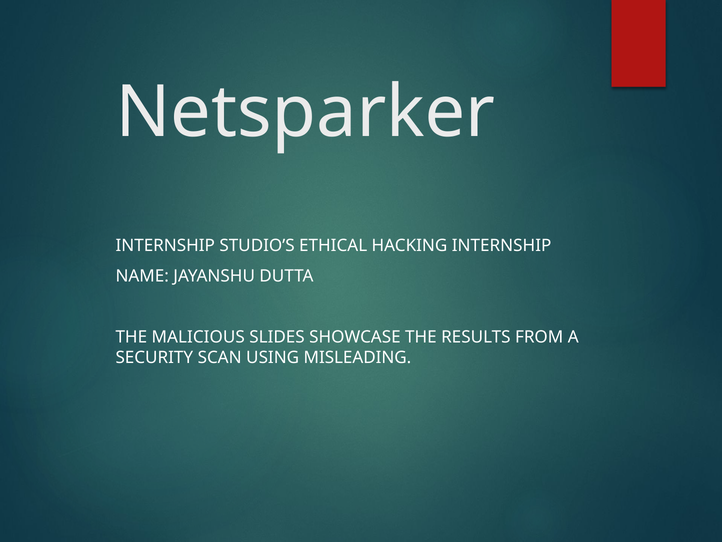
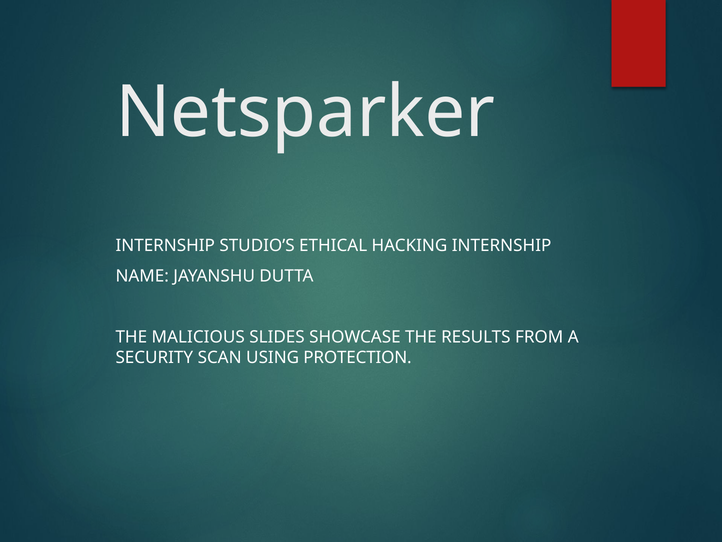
MISLEADING: MISLEADING -> PROTECTION (357, 358)
